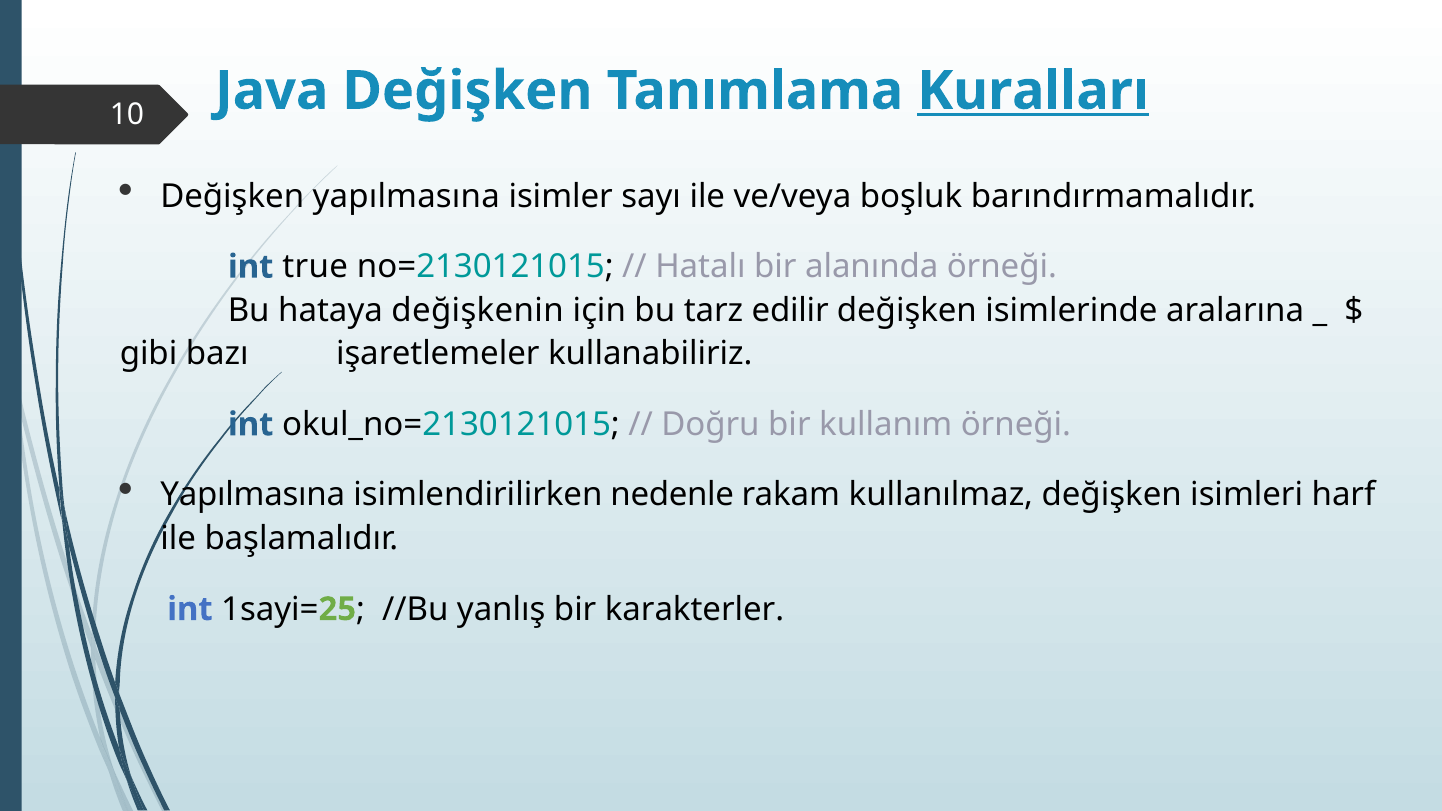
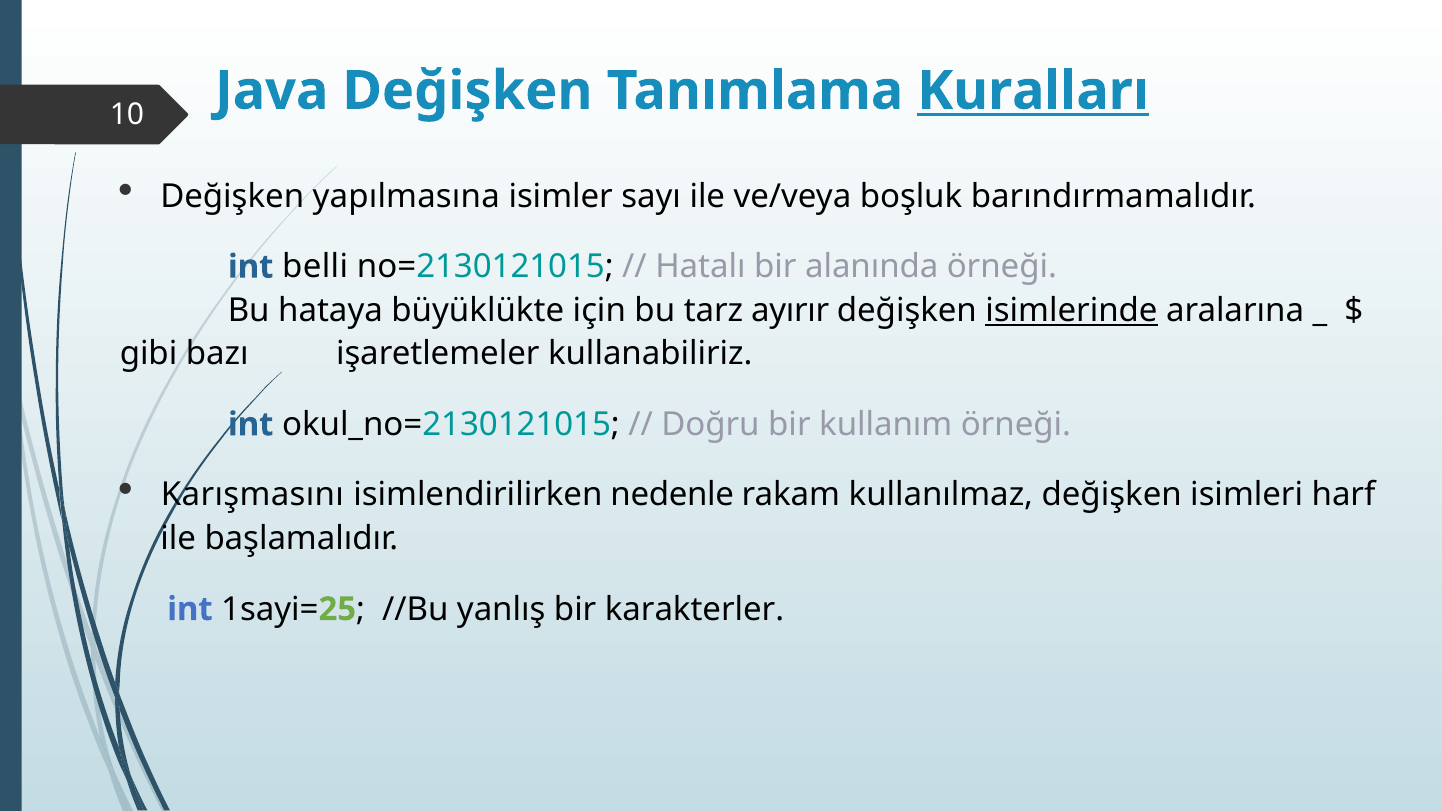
true: true -> belli (315, 267)
değişkenin: değişkenin -> büyüklükte (478, 310)
edilir: edilir -> ayırır (790, 310)
isimlerinde underline: none -> present (1071, 310)
Yapılmasına: Yapılmasına -> Karışmasını (252, 495)
